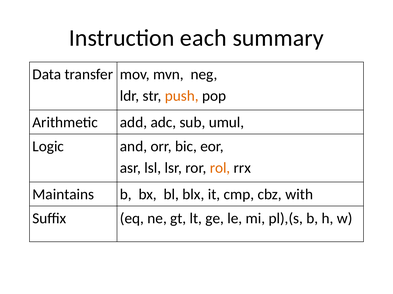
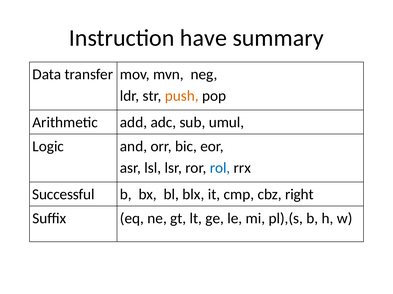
each: each -> have (203, 38)
rol colour: orange -> blue (220, 168)
Maintains: Maintains -> Successful (63, 195)
with: with -> right (299, 195)
